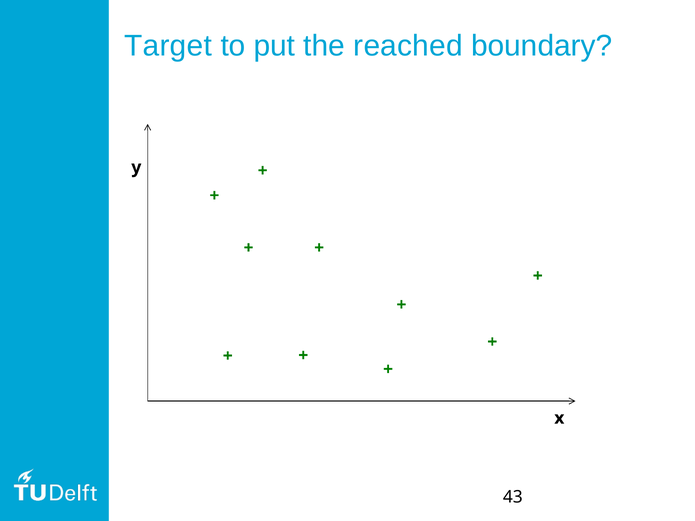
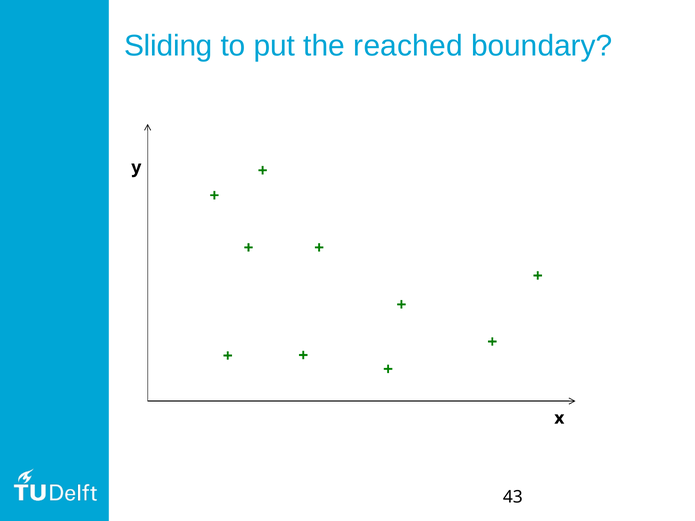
Target: Target -> Sliding (168, 46)
